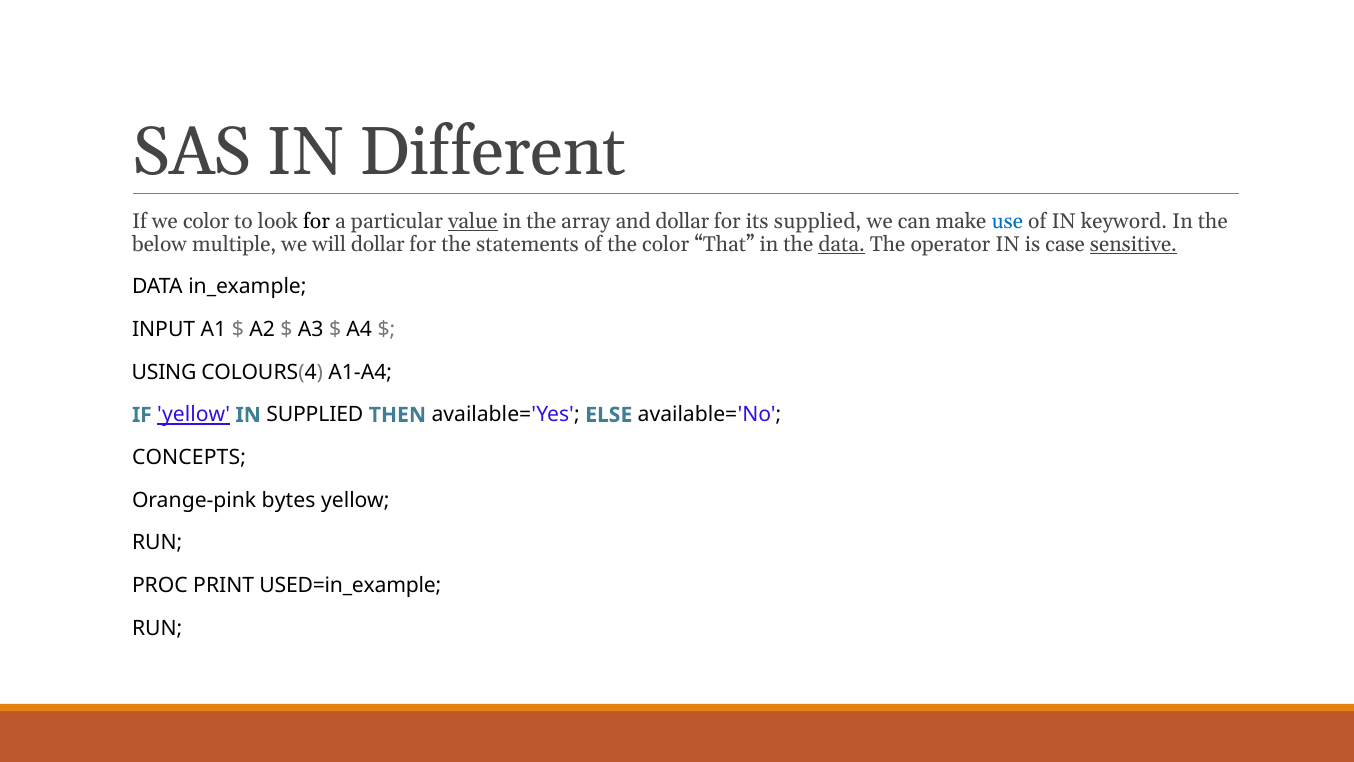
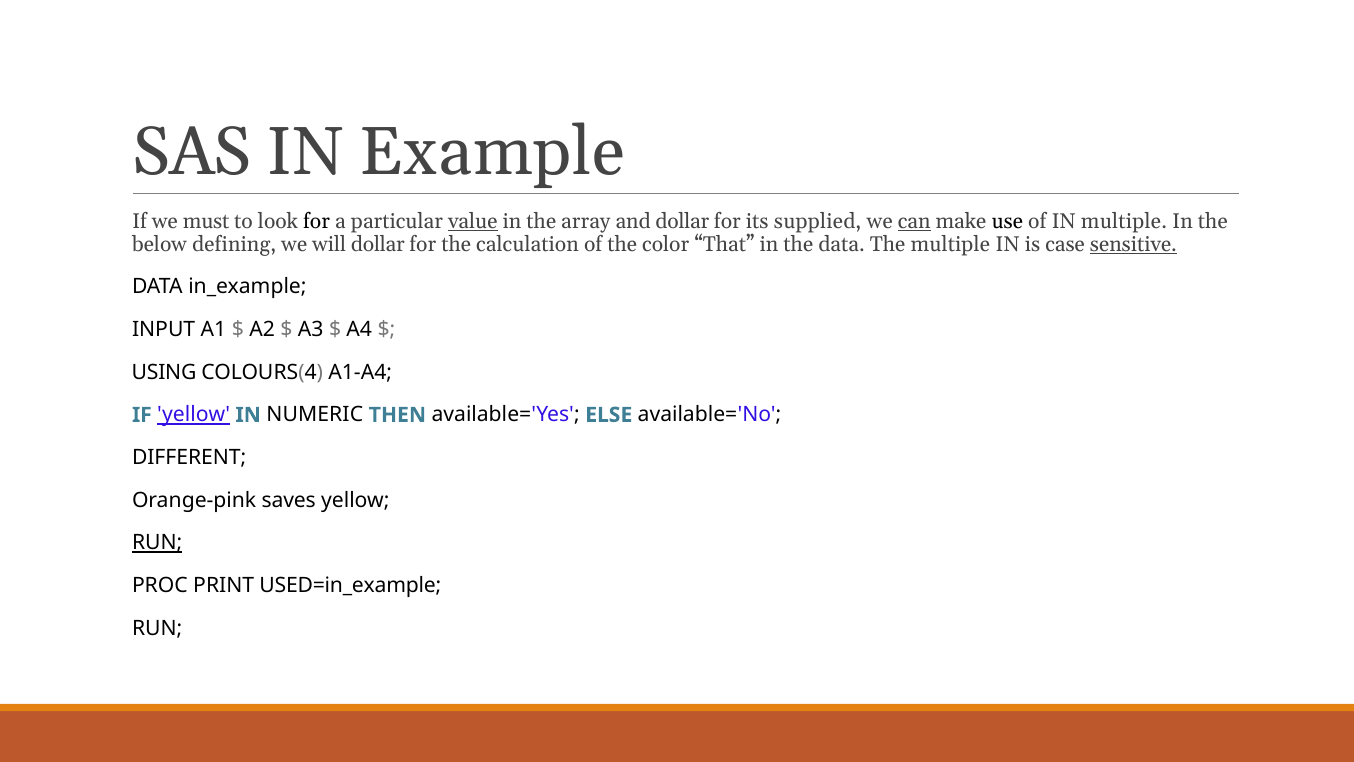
Different: Different -> Example (492, 152)
we color: color -> must (206, 221)
can underline: none -> present (914, 221)
use colour: blue -> black (1007, 221)
IN keyword: keyword -> multiple (1124, 221)
multiple: multiple -> defining (234, 244)
statements: statements -> calculation (528, 244)
data underline: present -> none (841, 244)
The operator: operator -> multiple (950, 244)
IN SUPPLIED: SUPPLIED -> NUMERIC (315, 415)
CONCEPTS: CONCEPTS -> DIFFERENT (189, 457)
bytes: bytes -> saves (289, 500)
RUN underline: none -> present (157, 543)
